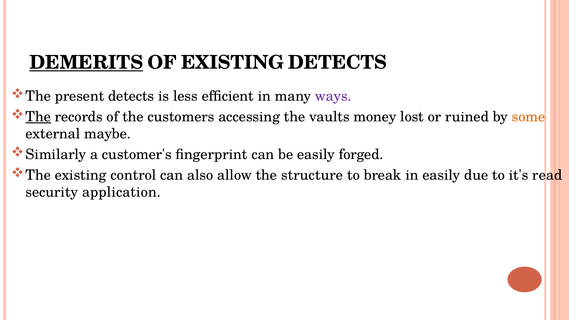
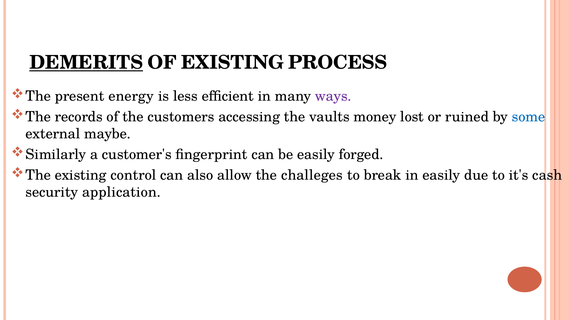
EXISTING DETECTS: DETECTS -> PROCESS (338, 63)
present detects: detects -> energy (131, 96)
The underline: present -> none (38, 117)
some colour: orange -> blue (529, 117)
structure: structure -> challeges (312, 175)
read: read -> cash (547, 175)
